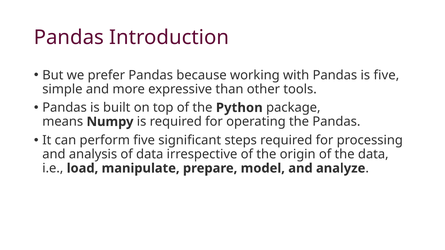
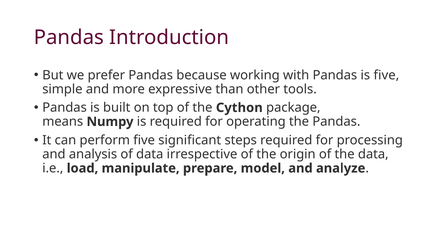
Python: Python -> Cython (239, 108)
